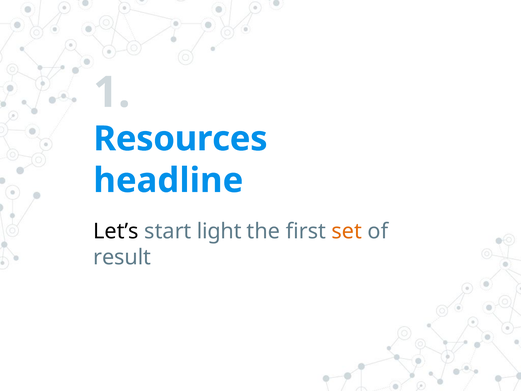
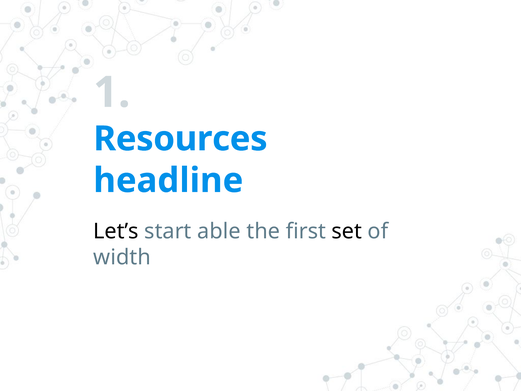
light: light -> able (219, 231)
set colour: orange -> black (347, 231)
result: result -> width (122, 257)
